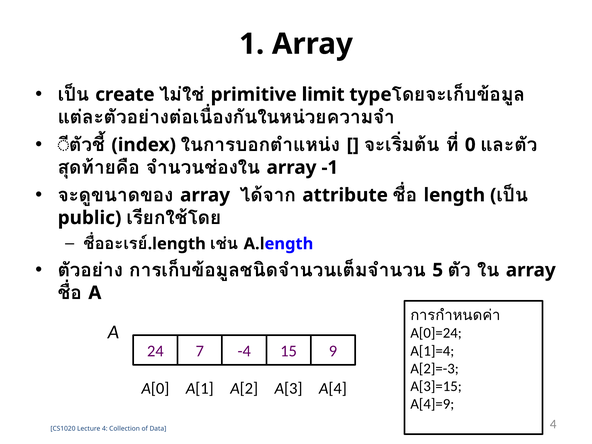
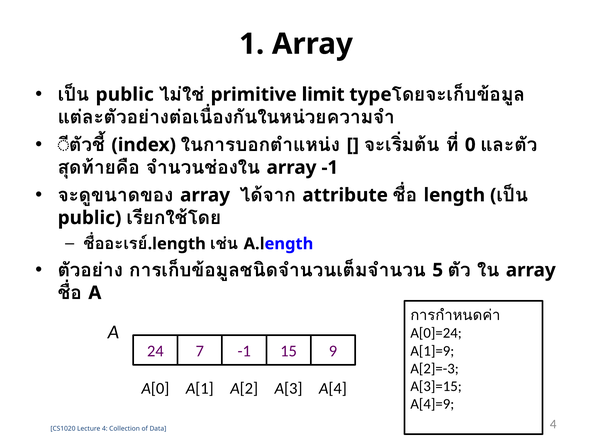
create: create -> public (125, 95)
-4: -4 -> -1 (244, 351)
A[1]=4: A[1]=4 -> A[1]=9 (432, 351)
